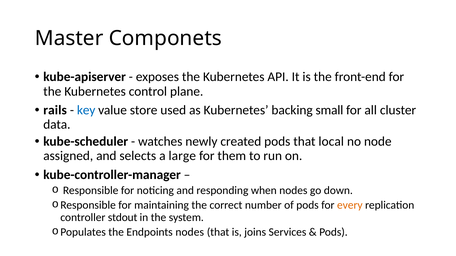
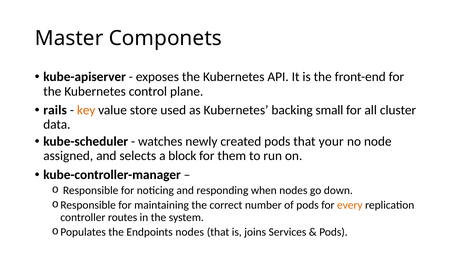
key colour: blue -> orange (86, 110)
local: local -> your (331, 142)
large: large -> block (182, 156)
stdout: stdout -> routes (123, 218)
